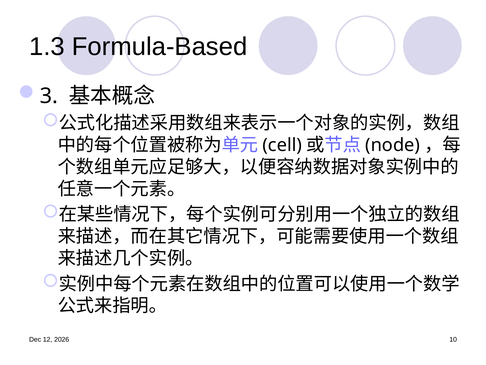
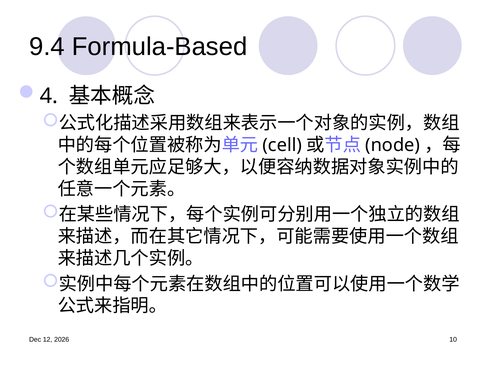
1.3: 1.3 -> 9.4 (47, 47)
3: 3 -> 4 (49, 96)
